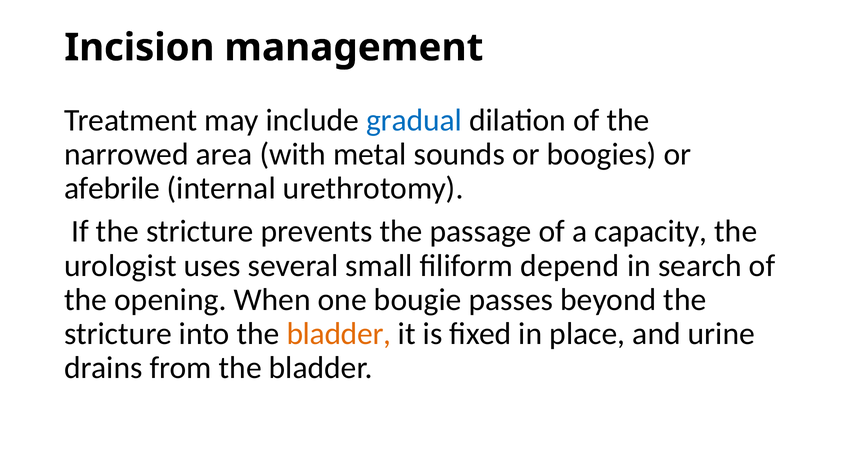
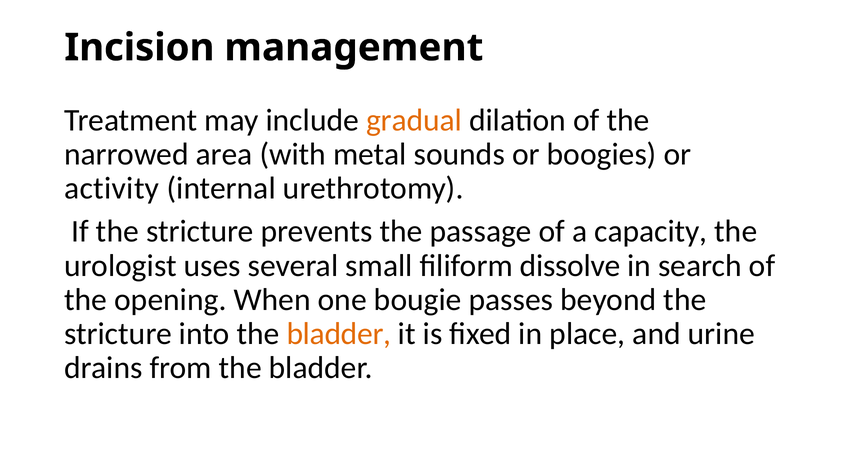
gradual colour: blue -> orange (414, 120)
afebrile: afebrile -> activity (112, 189)
depend: depend -> dissolve (570, 266)
